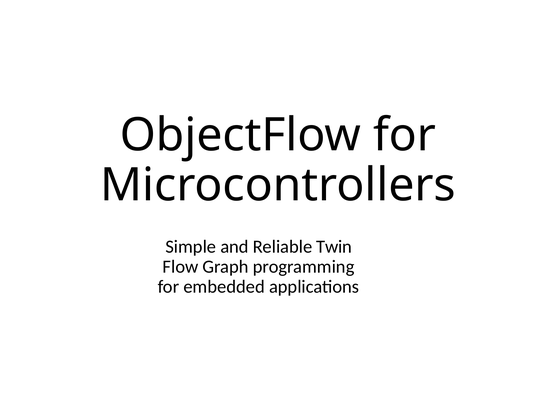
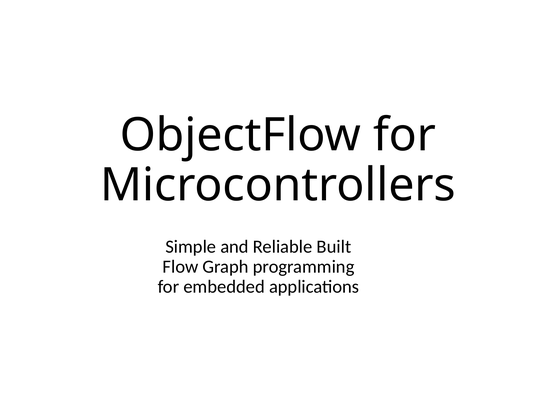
Twin: Twin -> Built (334, 247)
